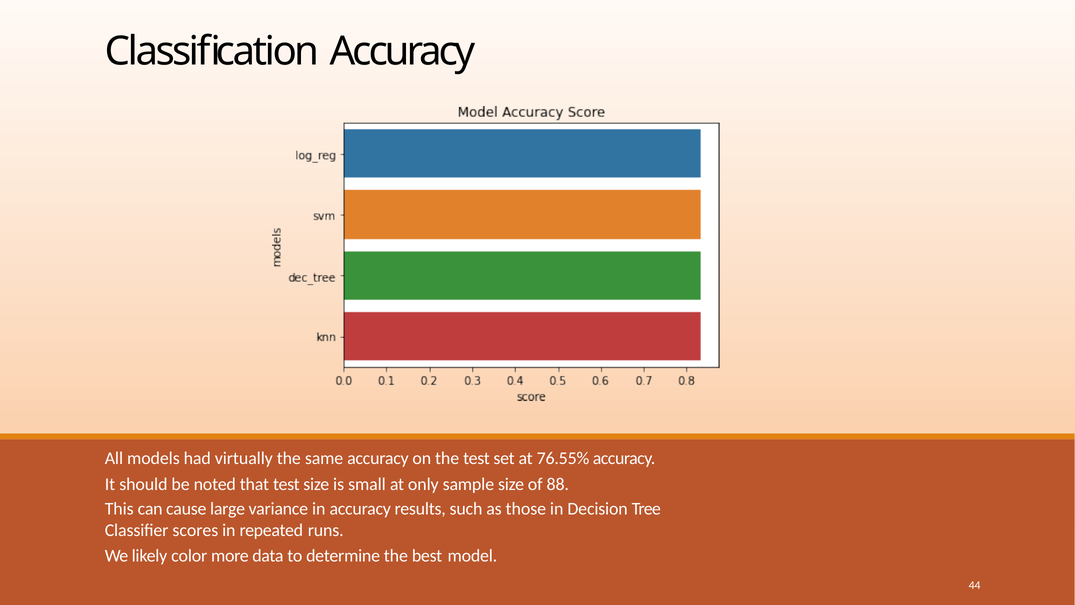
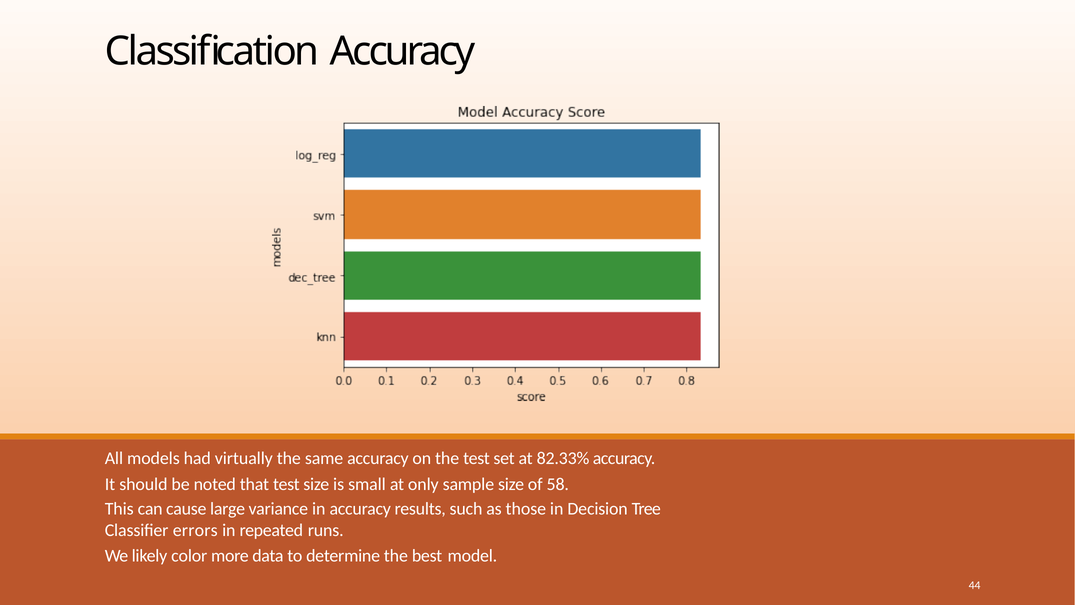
76.55%: 76.55% -> 82.33% (563, 458)
88: 88 -> 58 (558, 484)
scores: scores -> errors (195, 530)
